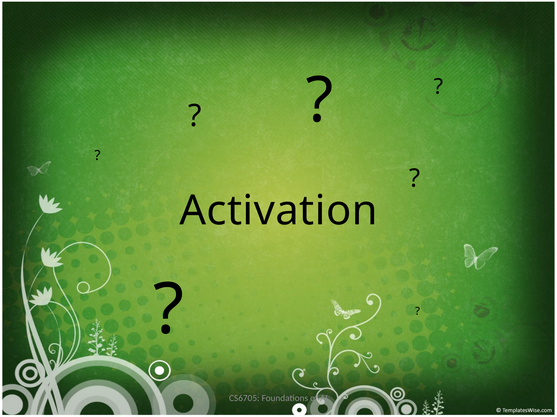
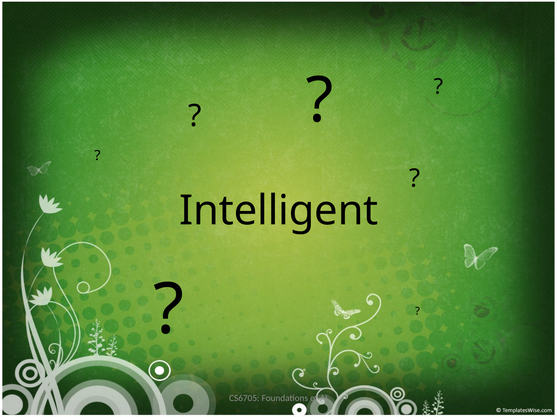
Activation: Activation -> Intelligent (279, 211)
